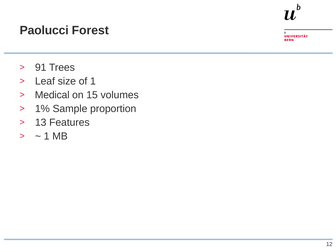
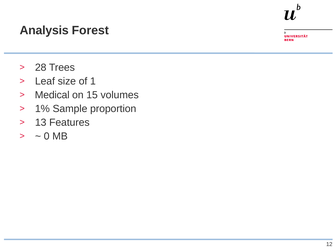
Paolucci: Paolucci -> Analysis (44, 30)
91: 91 -> 28 (41, 68)
1: 1 -> 0 (47, 136)
